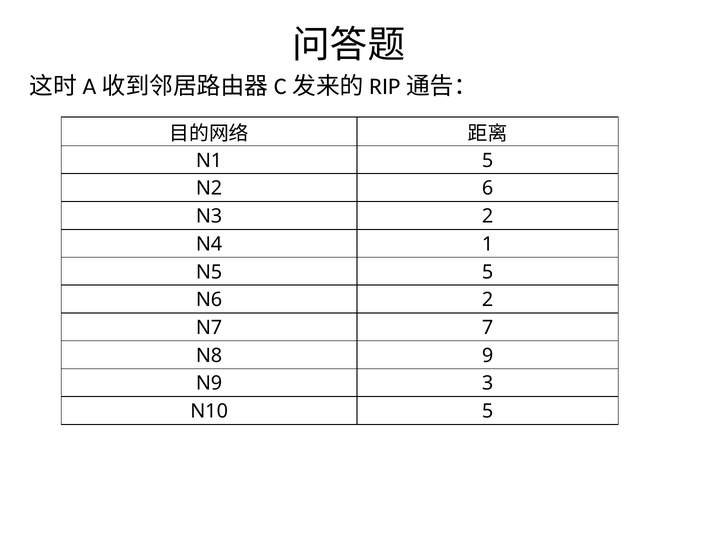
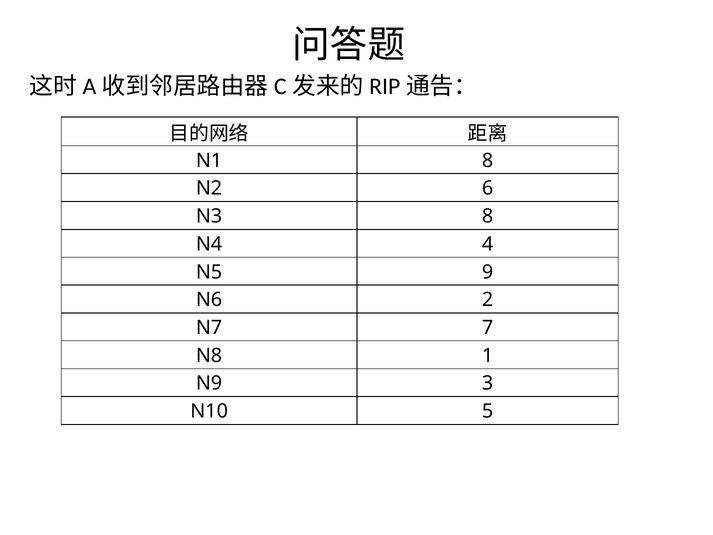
N1 5: 5 -> 8 (488, 160)
N3 2: 2 -> 8 (488, 216)
1: 1 -> 4 (488, 244)
N5 5: 5 -> 9 (488, 272)
9: 9 -> 1 (488, 355)
